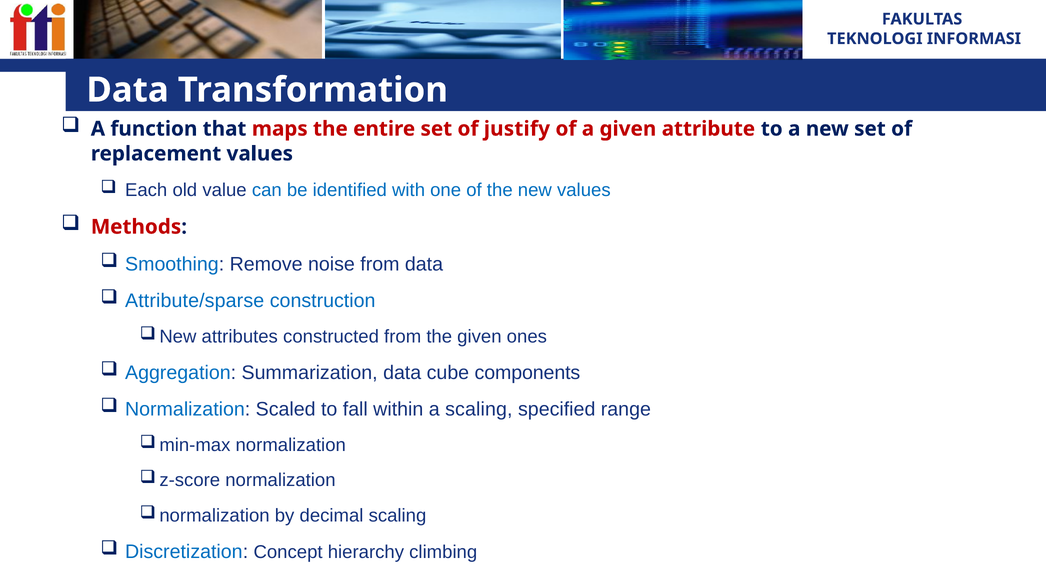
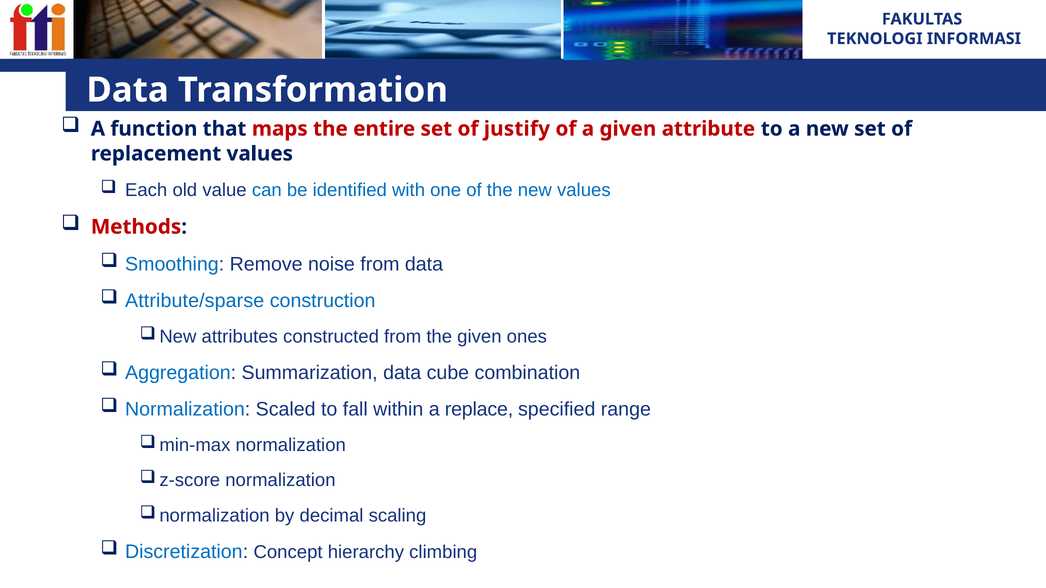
components: components -> combination (527, 373)
a scaling: scaling -> replace (479, 409)
